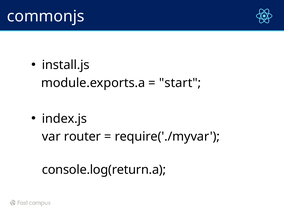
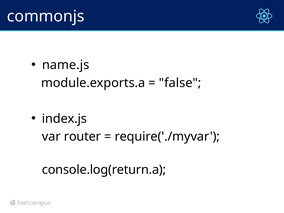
install.js: install.js -> name.js (66, 65)
start: start -> false (180, 83)
